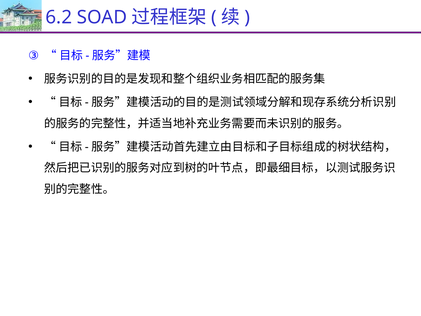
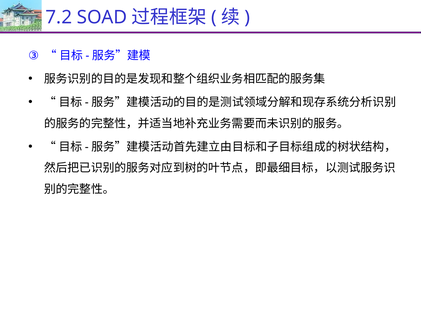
6.2: 6.2 -> 7.2 (59, 17)
